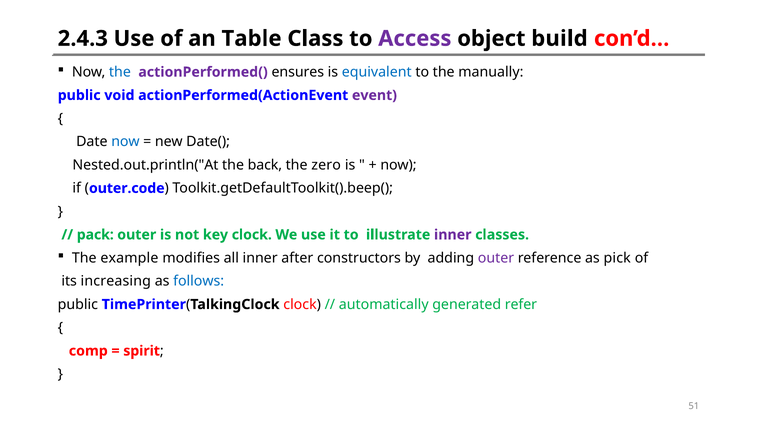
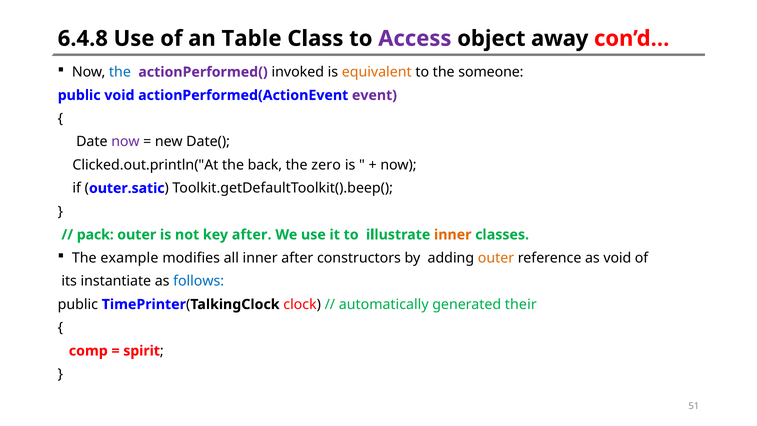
2.4.3: 2.4.3 -> 6.4.8 (83, 39)
build: build -> away (560, 39)
ensures: ensures -> invoked (298, 72)
equivalent colour: blue -> orange (377, 72)
manually: manually -> someone (491, 72)
now colour: blue -> purple (125, 142)
Nested.out.println("At: Nested.out.println("At -> Clicked.out.println("At (145, 165)
outer.code: outer.code -> outer.satic (127, 188)
key clock: clock -> after (252, 235)
inner colour: purple -> orange (453, 235)
outer colour: purple -> orange (496, 258)
as pick: pick -> void (617, 258)
increasing: increasing -> instantiate (116, 281)
refer: refer -> their (521, 304)
